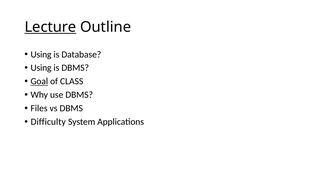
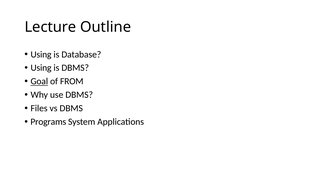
Lecture underline: present -> none (50, 27)
CLASS: CLASS -> FROM (72, 81)
Difficulty: Difficulty -> Programs (48, 122)
